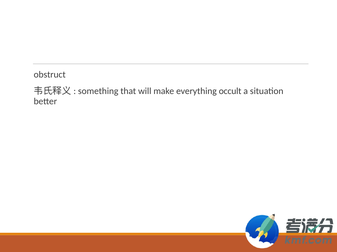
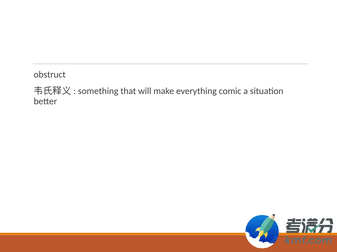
occult: occult -> comic (230, 91)
